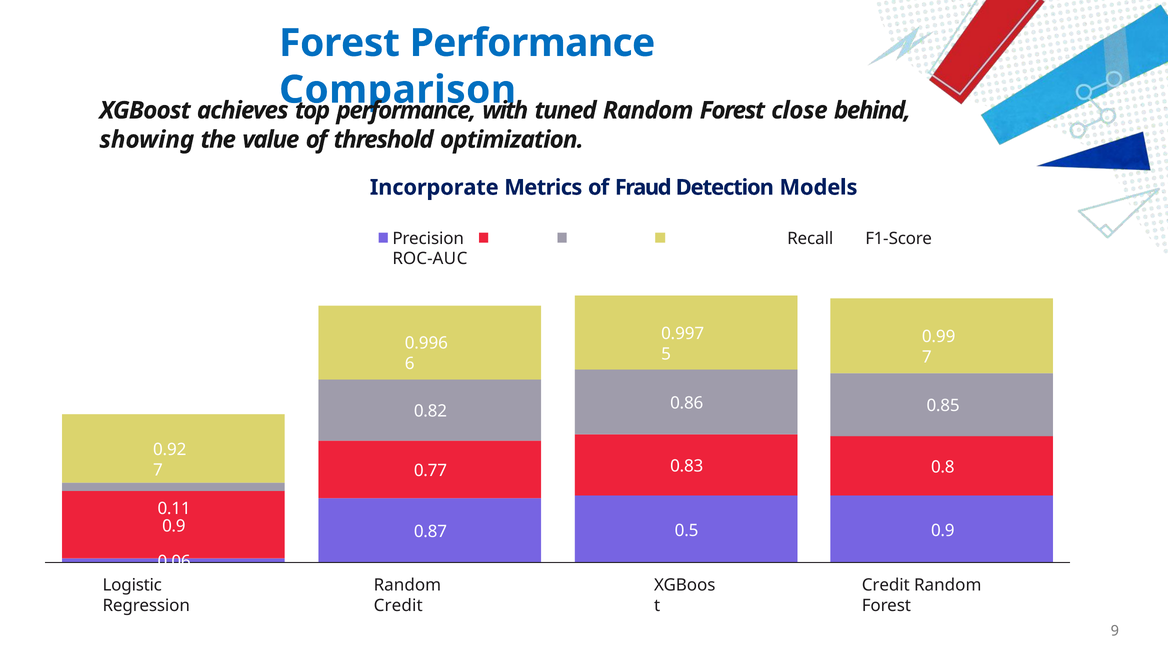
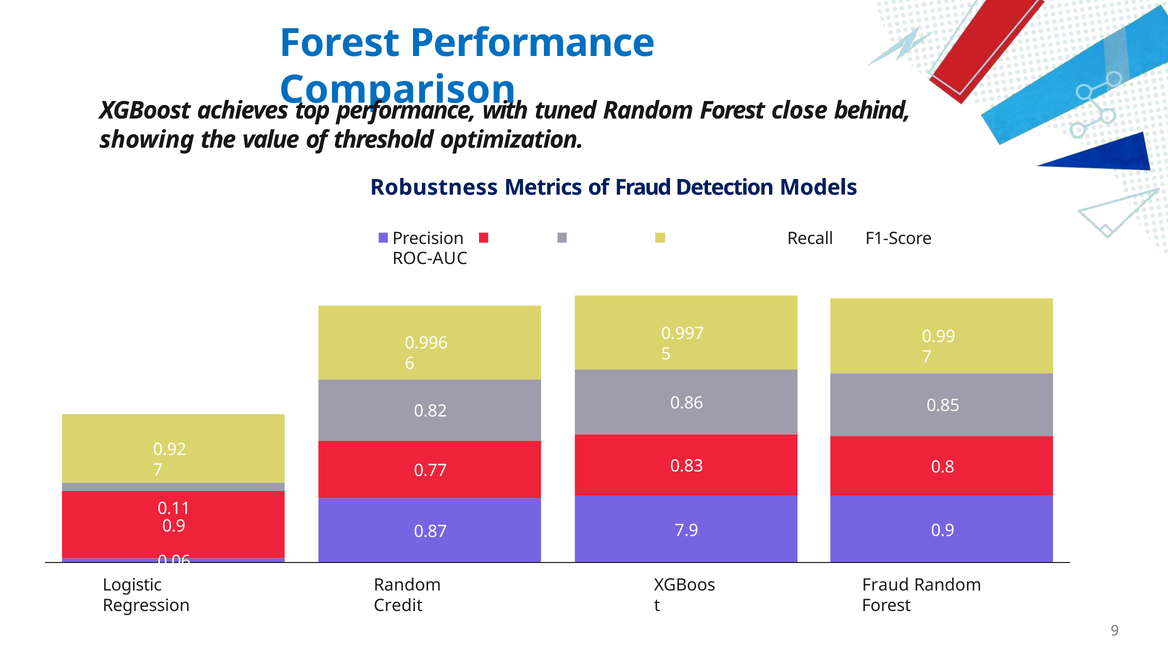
Incorporate: Incorporate -> Robustness (434, 187)
0.5: 0.5 -> 7.9 (687, 530)
Credit: Credit -> Fraud (886, 585)
